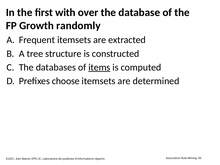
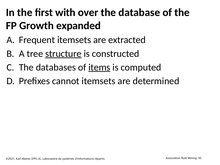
randomly: randomly -> expanded (79, 26)
structure underline: none -> present (63, 54)
choose: choose -> cannot (66, 81)
